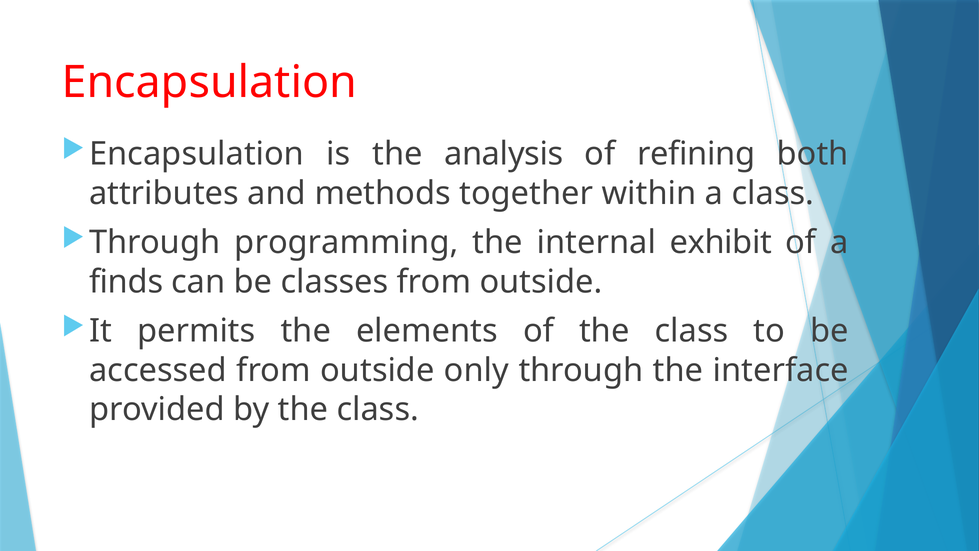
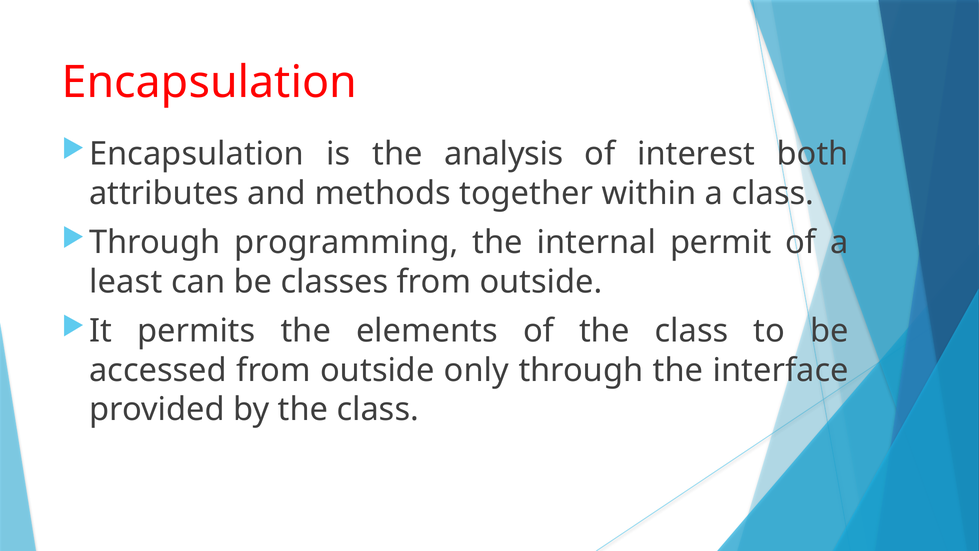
refining: refining -> interest (696, 154)
exhibit: exhibit -> permit (721, 242)
finds: finds -> least (126, 282)
